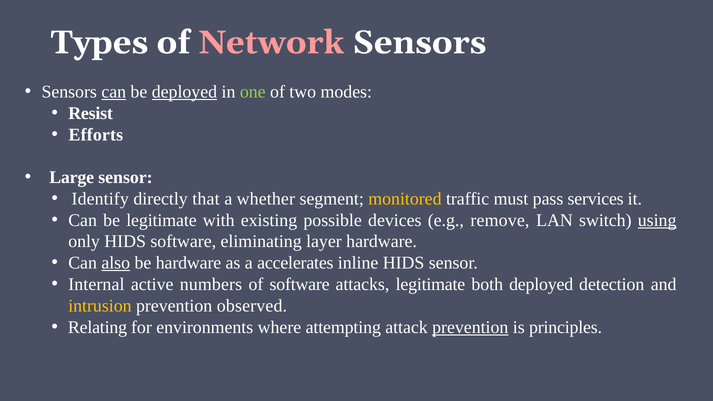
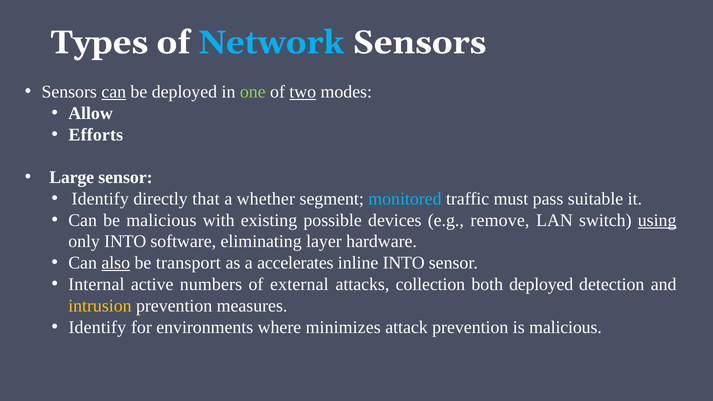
Network colour: pink -> light blue (271, 43)
deployed underline: present -> none (184, 92)
two underline: none -> present (303, 92)
Resist: Resist -> Allow (91, 113)
monitored colour: yellow -> light blue (405, 199)
services: services -> suitable (596, 199)
be legitimate: legitimate -> malicious (161, 220)
only HIDS: HIDS -> INTO (125, 242)
be hardware: hardware -> transport (188, 263)
inline HIDS: HIDS -> INTO (404, 263)
of software: software -> external (299, 284)
attacks legitimate: legitimate -> collection (430, 284)
observed: observed -> measures (252, 306)
Relating: Relating -> Identify (97, 327)
attempting: attempting -> minimizes (343, 327)
prevention underline: present -> none (470, 327)
is principles: principles -> malicious (565, 327)
